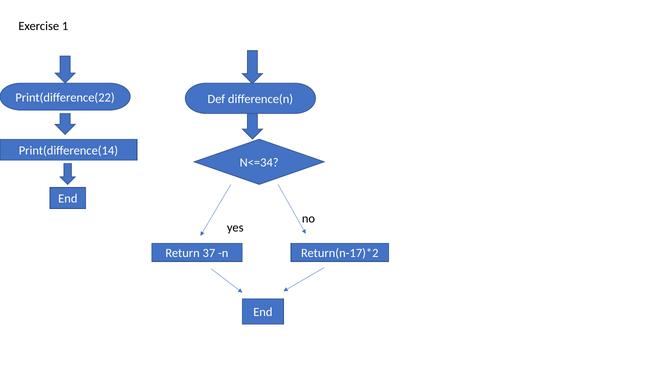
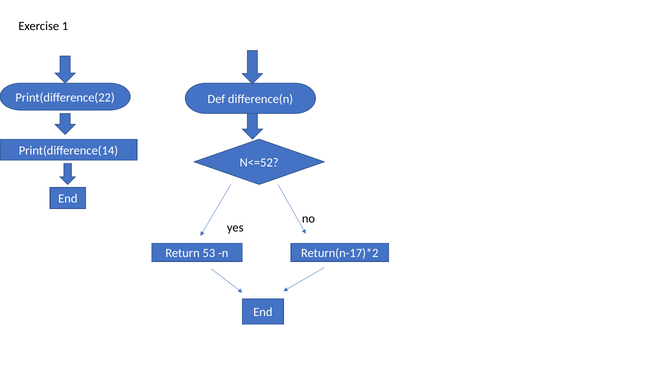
N<=34: N<=34 -> N<=52 (259, 163)
37: 37 -> 53 (209, 253)
